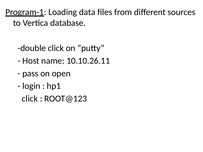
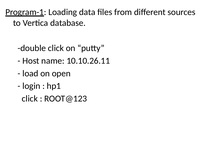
pass: pass -> load (30, 74)
